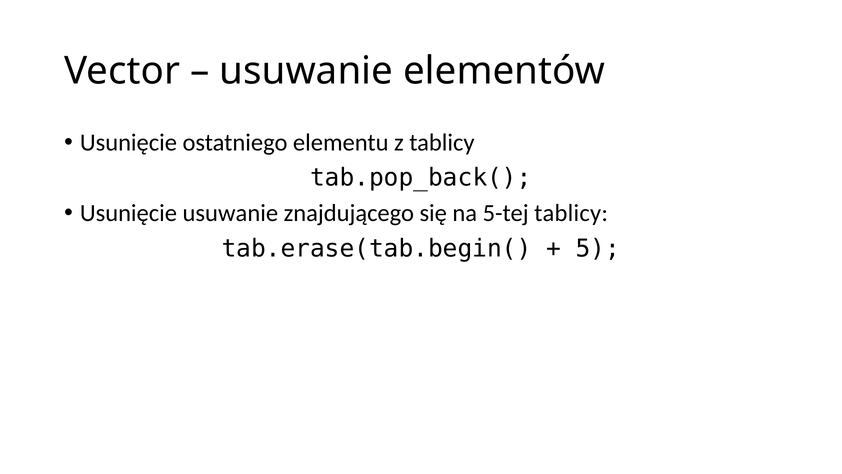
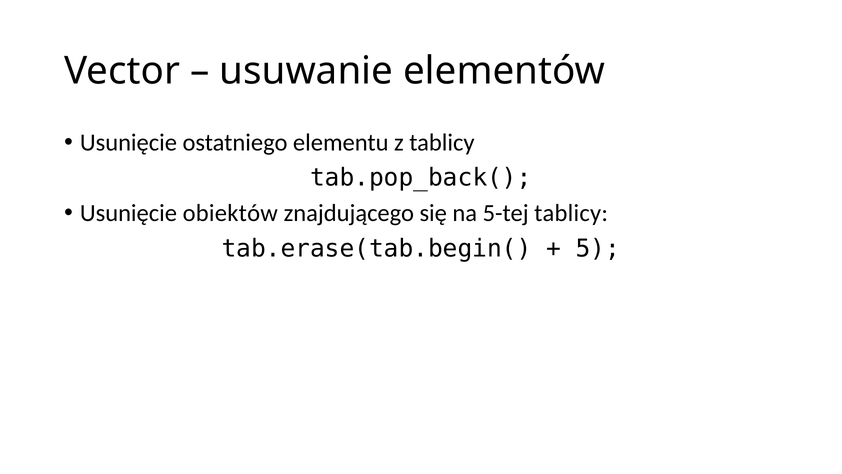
Usunięcie usuwanie: usuwanie -> obiektów (230, 213)
